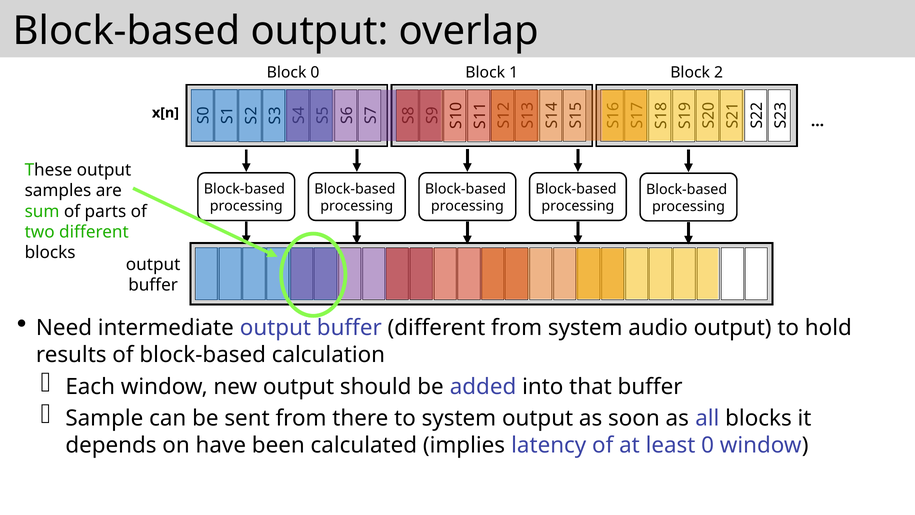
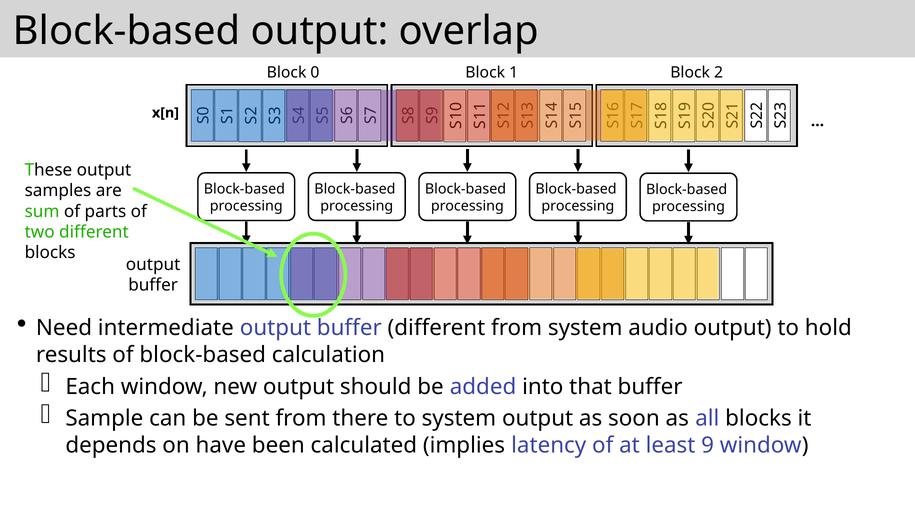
least 0: 0 -> 9 (708, 445)
